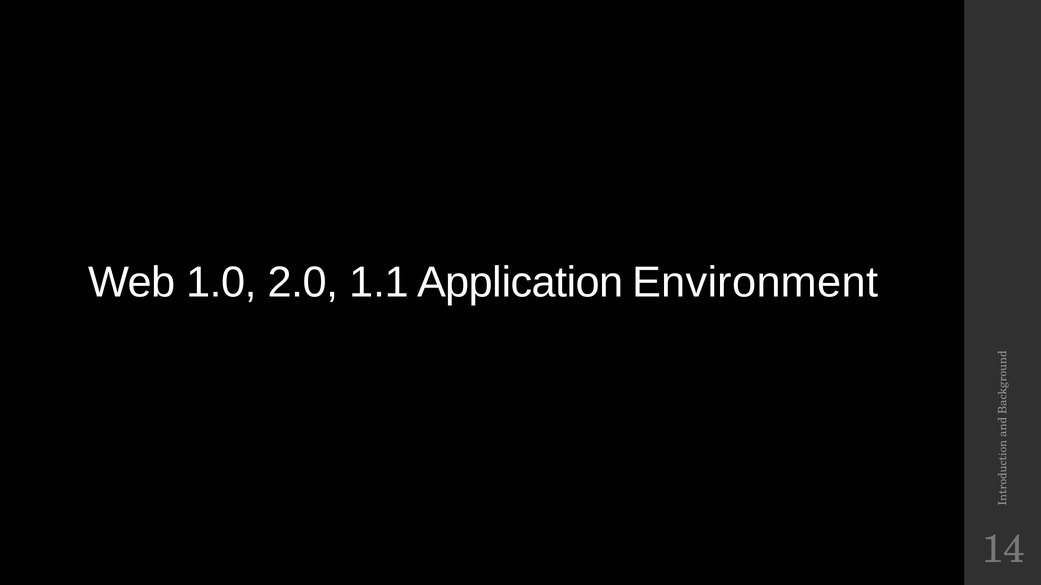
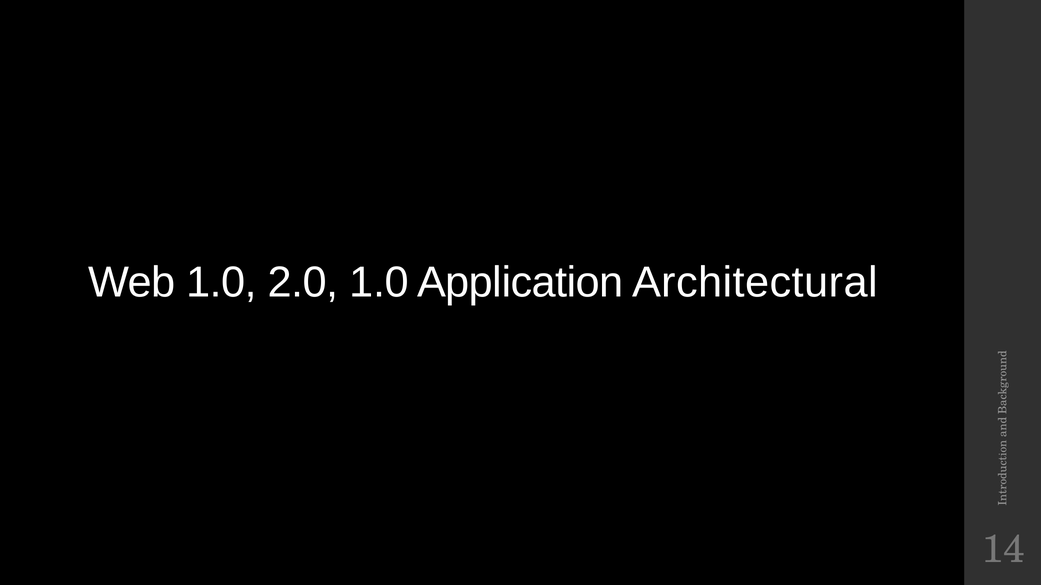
2.0 1.1: 1.1 -> 1.0 (379, 283)
Environment: Environment -> Architectural (755, 283)
